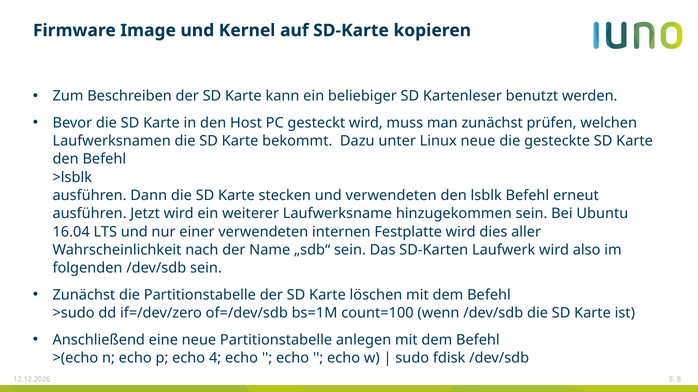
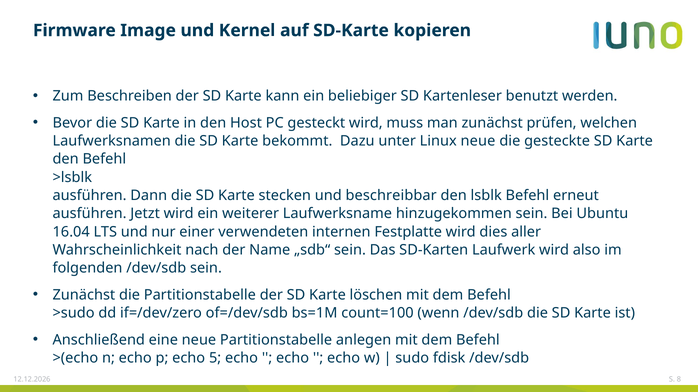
und verwendeten: verwendeten -> beschreibbar (391, 196)
4: 4 -> 5 (215, 359)
